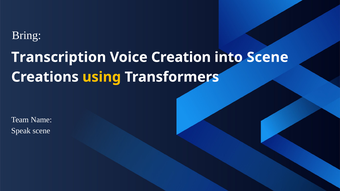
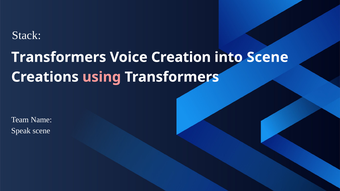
Bring: Bring -> Stack (26, 35)
Transcription: Transcription -> Transformers (59, 57)
using colour: yellow -> pink (102, 77)
